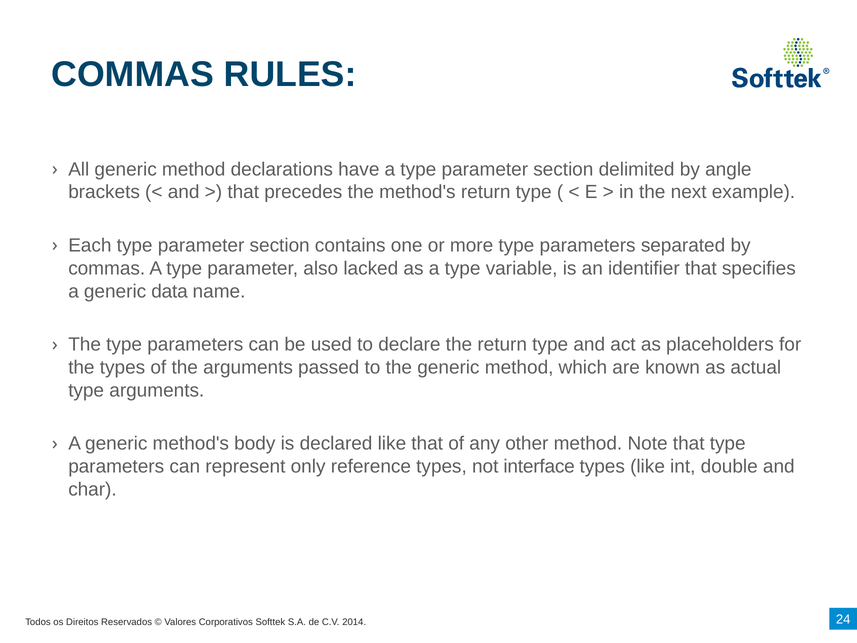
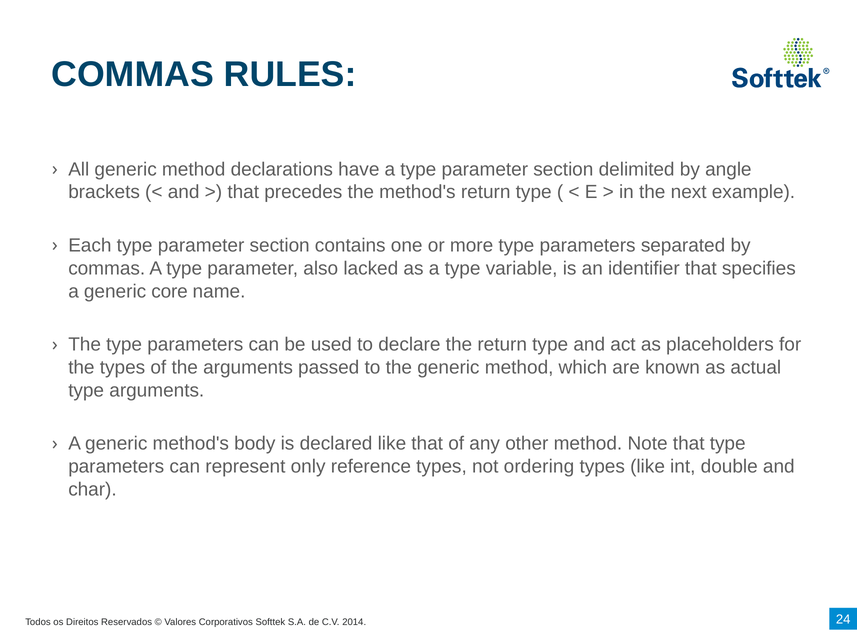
data: data -> core (170, 291)
interface: interface -> ordering (539, 466)
